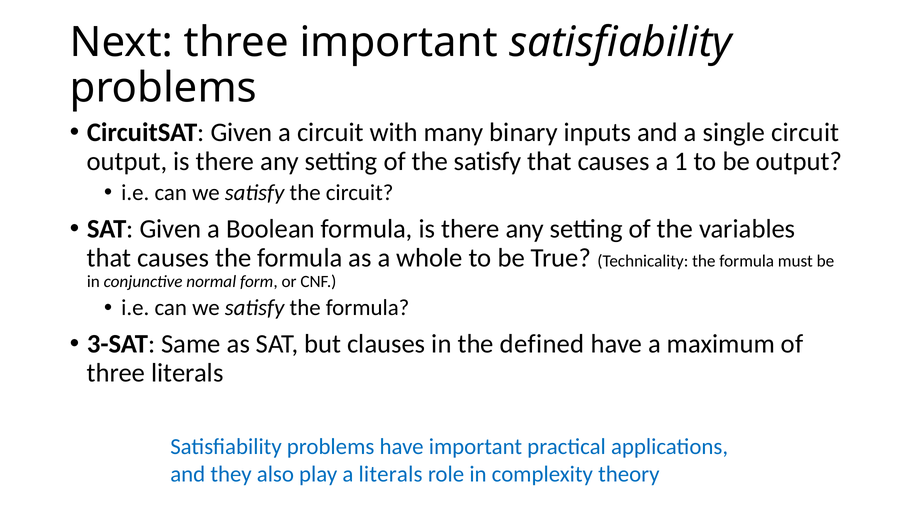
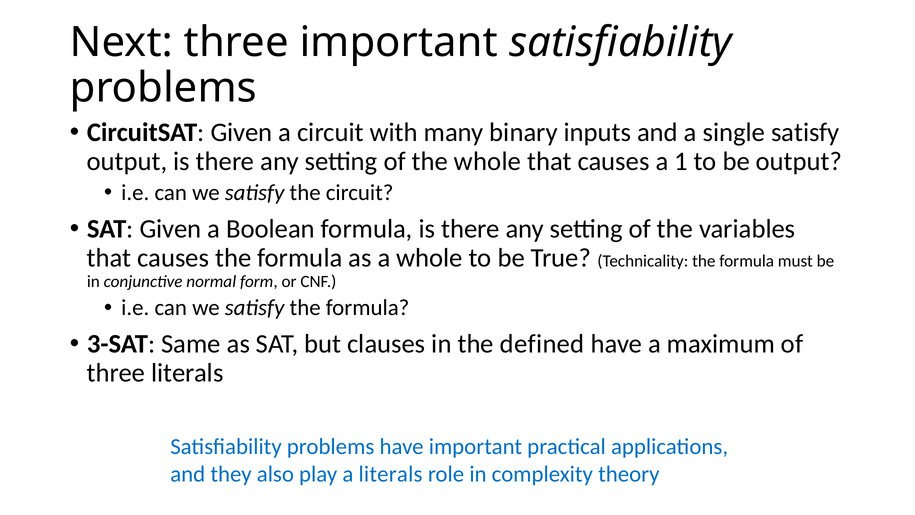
single circuit: circuit -> satisfy (805, 132)
the satisfy: satisfy -> whole (487, 161)
